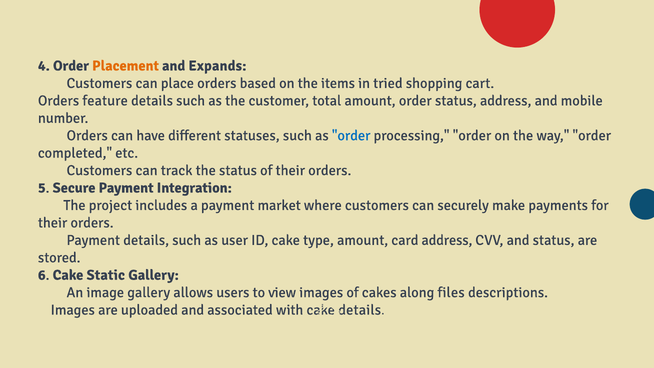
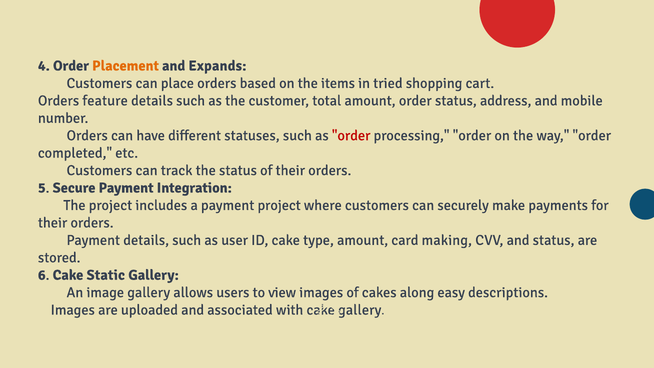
order colour: blue -> red (351, 135)
payment market: market -> project (279, 205)
card address: address -> making (447, 240)
files: files -> easy (451, 292)
details: details -> gallery (360, 310)
